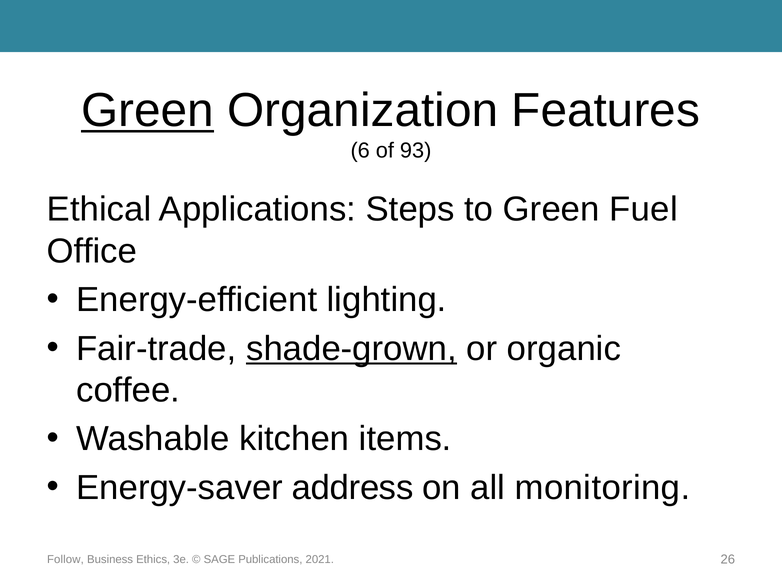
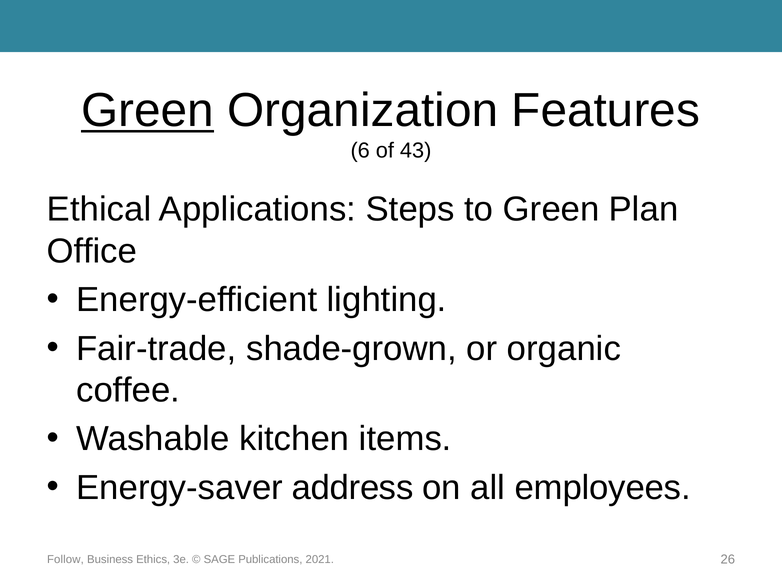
93: 93 -> 43 (416, 151)
Fuel: Fuel -> Plan (644, 210)
shade-grown underline: present -> none (351, 349)
monitoring: monitoring -> employees (603, 488)
